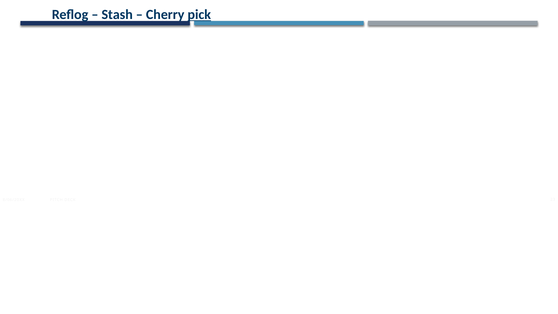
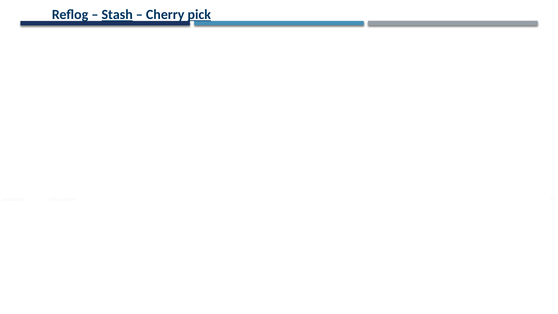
Stash underline: none -> present (117, 15)
